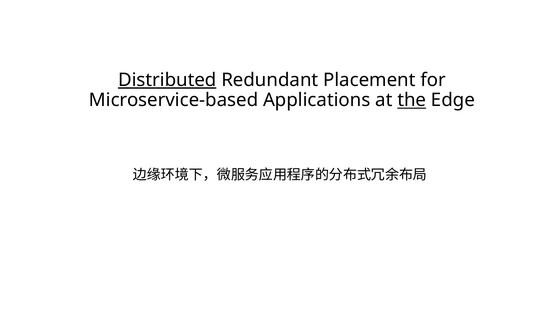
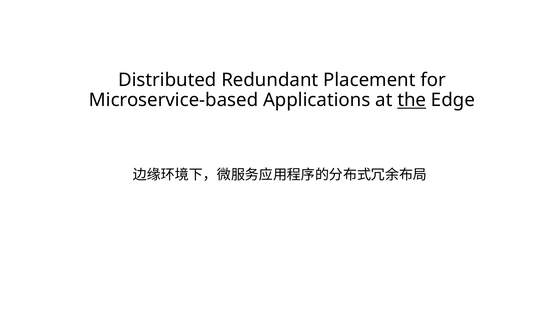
Distributed underline: present -> none (167, 80)
